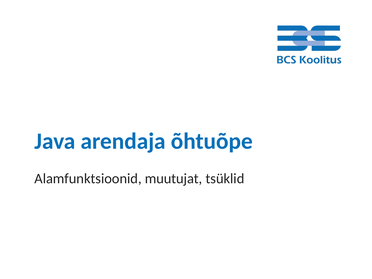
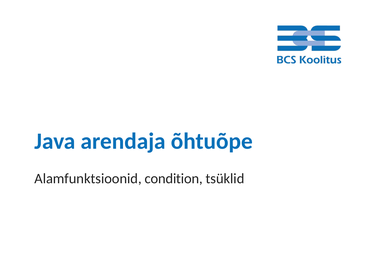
muutujat: muutujat -> condition (174, 179)
